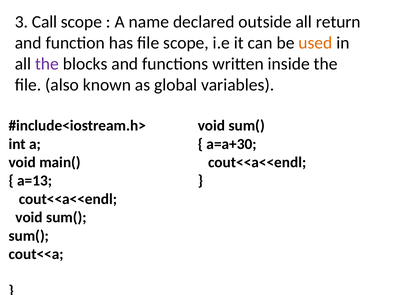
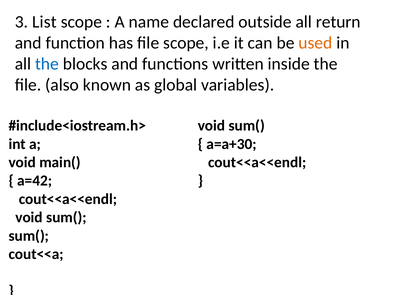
Call: Call -> List (44, 22)
the colour: purple -> blue (47, 64)
a=13: a=13 -> a=42 (35, 181)
